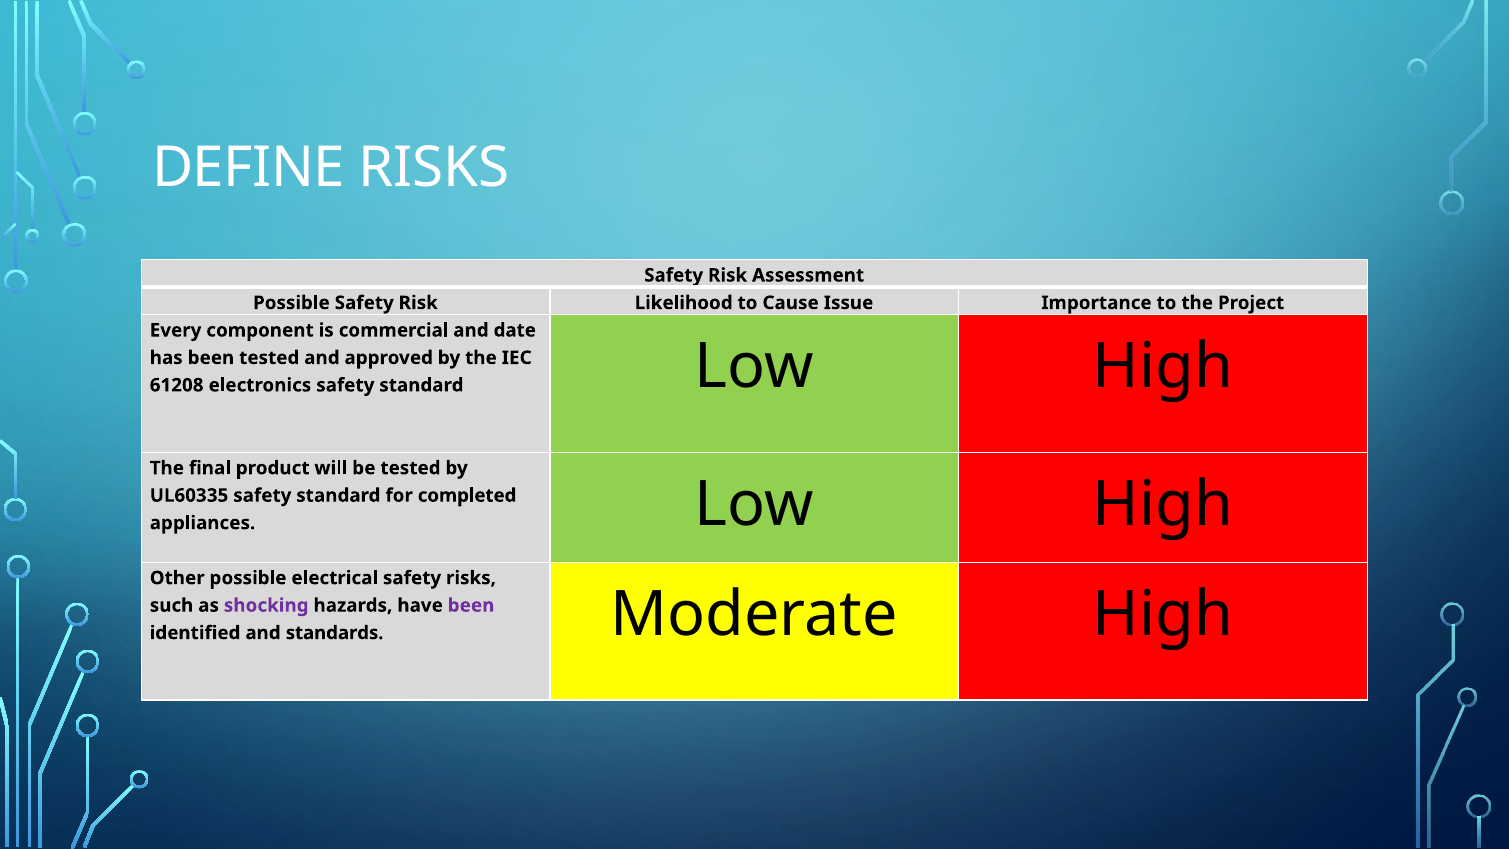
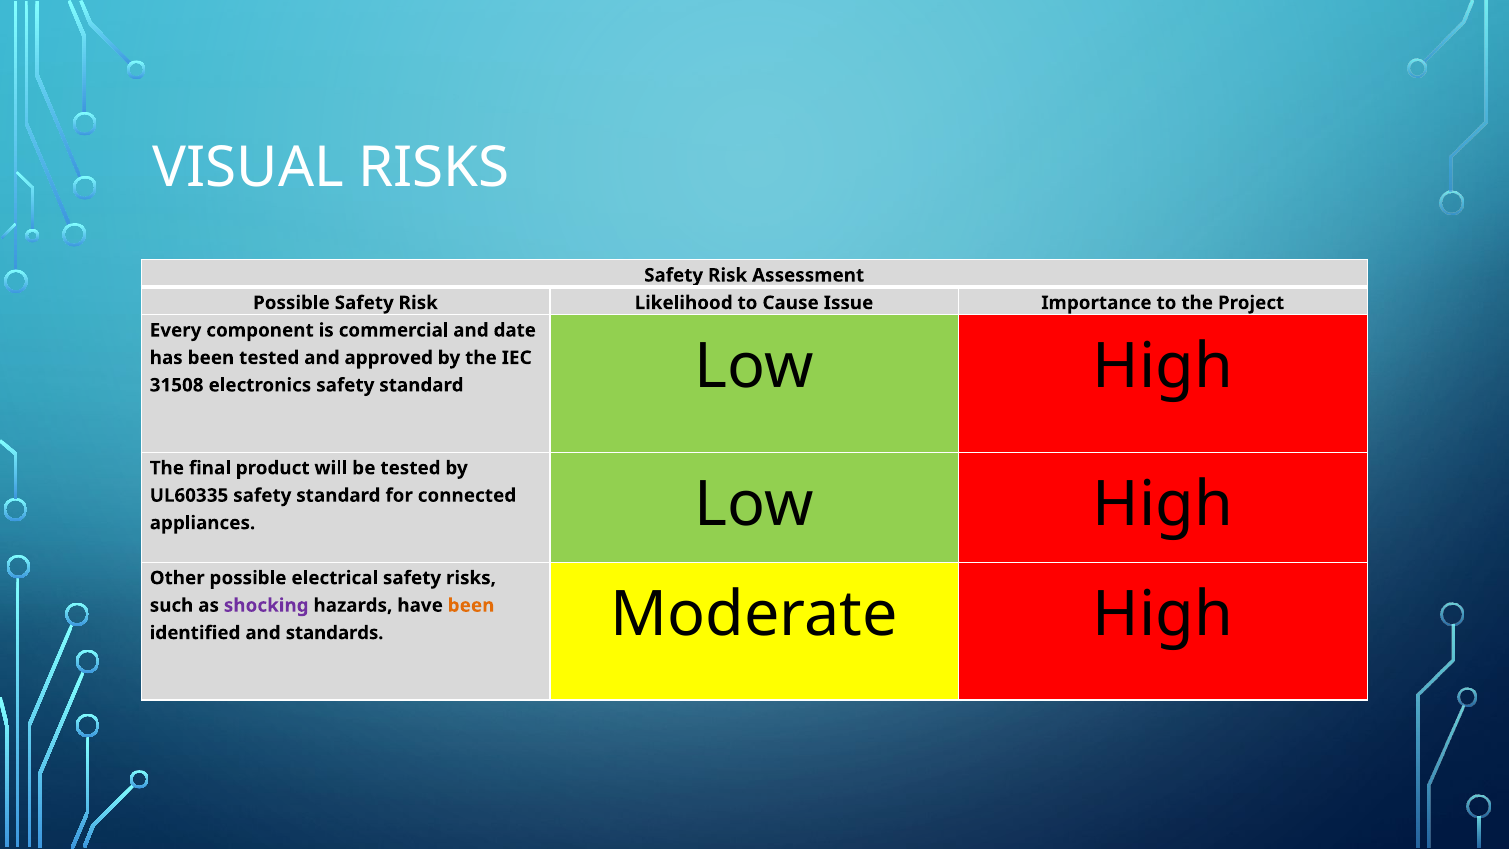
DEFINE: DEFINE -> VISUAL (248, 168)
61208: 61208 -> 31508 (177, 385)
completed: completed -> connected (467, 495)
been colour: purple -> orange (471, 605)
